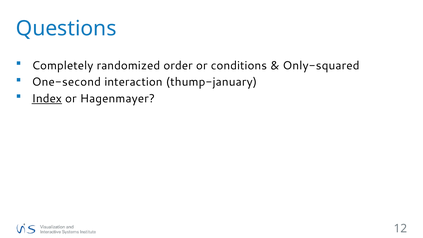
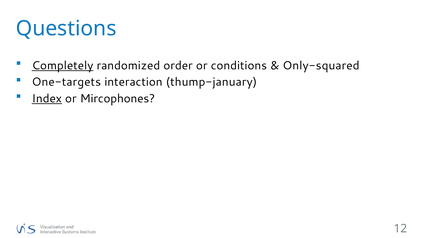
Completely underline: none -> present (63, 66)
One-second: One-second -> One-targets (66, 82)
Hagenmayer: Hagenmayer -> Mircophones (117, 99)
